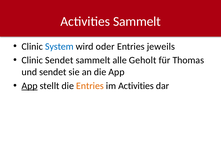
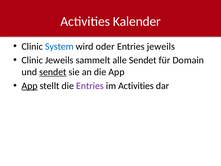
Activities Sammelt: Sammelt -> Kalender (137, 21)
Clinic Sendet: Sendet -> Jeweils (59, 60)
alle Geholt: Geholt -> Sendet (143, 60)
Thomas: Thomas -> Domain (188, 60)
sendet underline: none -> present (53, 72)
Entries colour: orange -> purple (90, 86)
